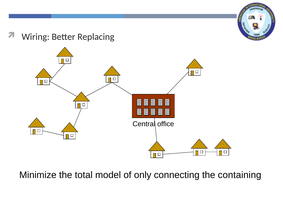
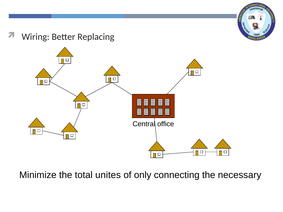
model: model -> unites (108, 175)
containing: containing -> necessary (240, 175)
